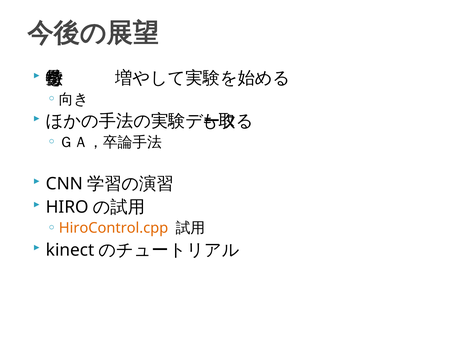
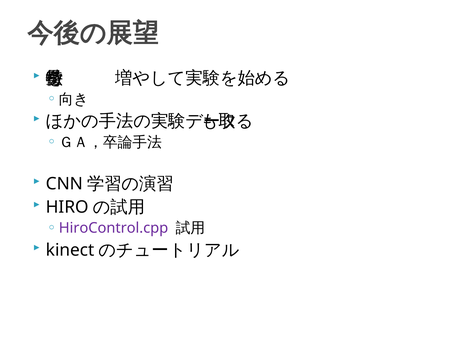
HiroControl.cpp colour: orange -> purple (114, 228)
